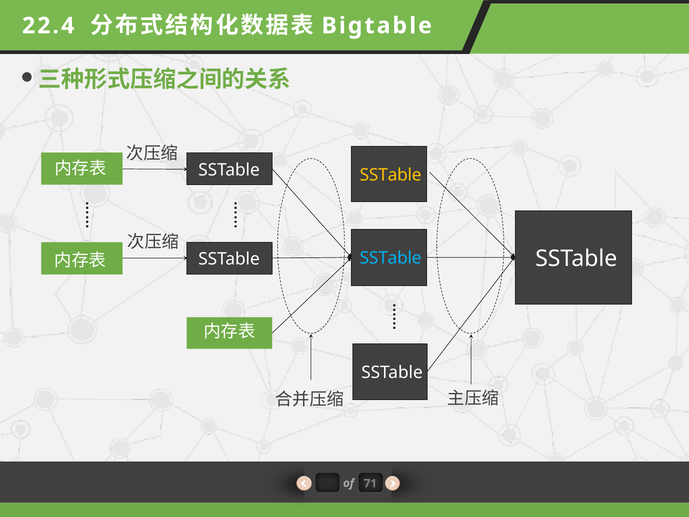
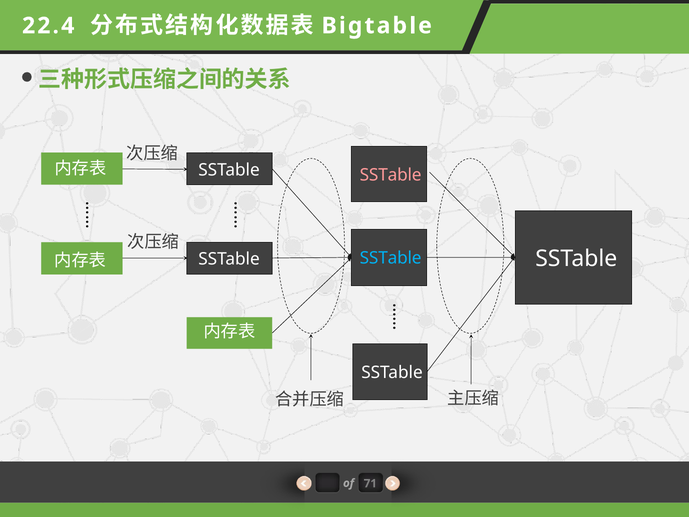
SSTable colour: yellow -> pink (391, 175)
